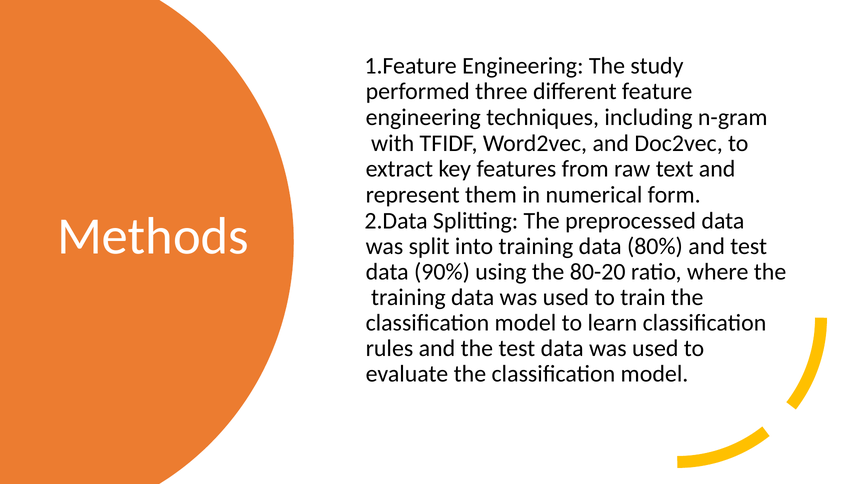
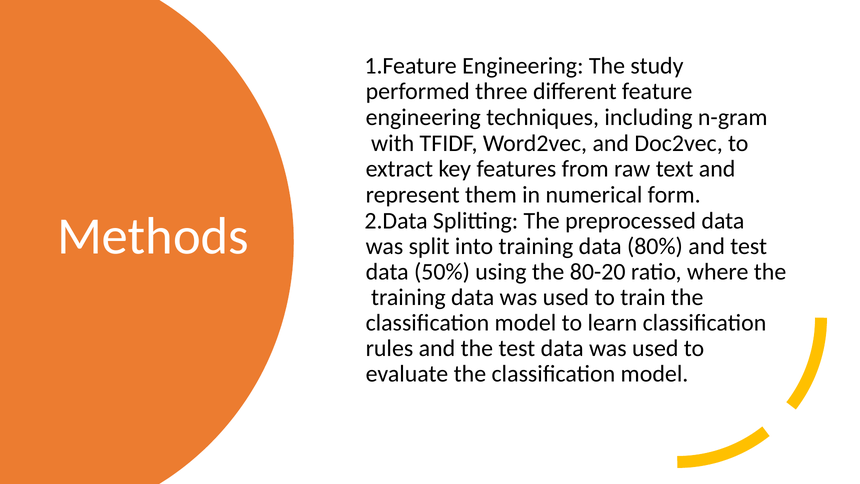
90%: 90% -> 50% (442, 272)
